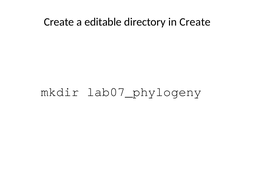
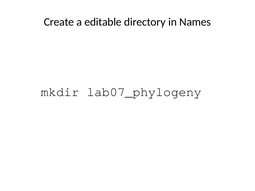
in Create: Create -> Names (195, 22)
